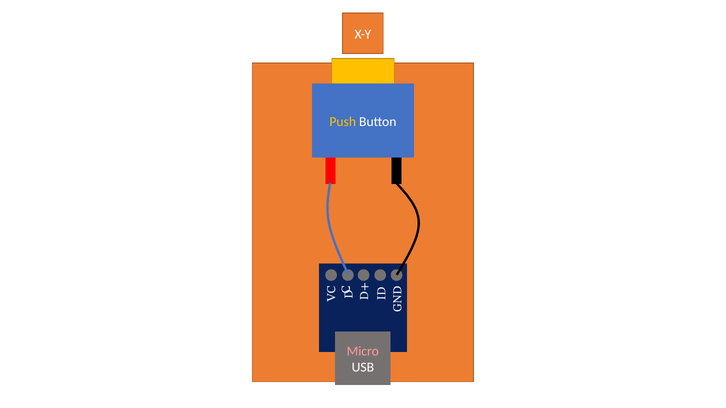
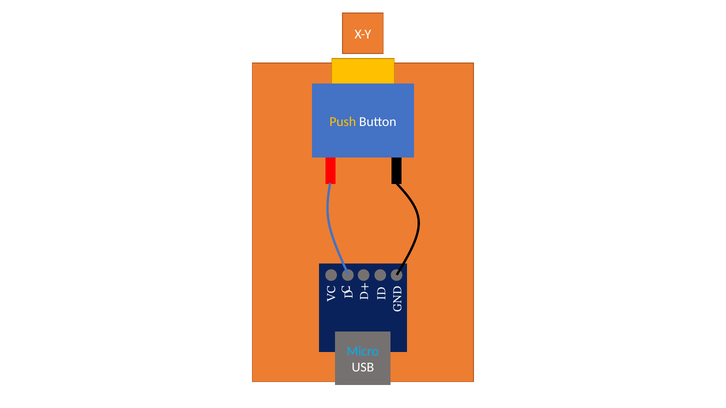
Micro colour: pink -> light blue (363, 351)
